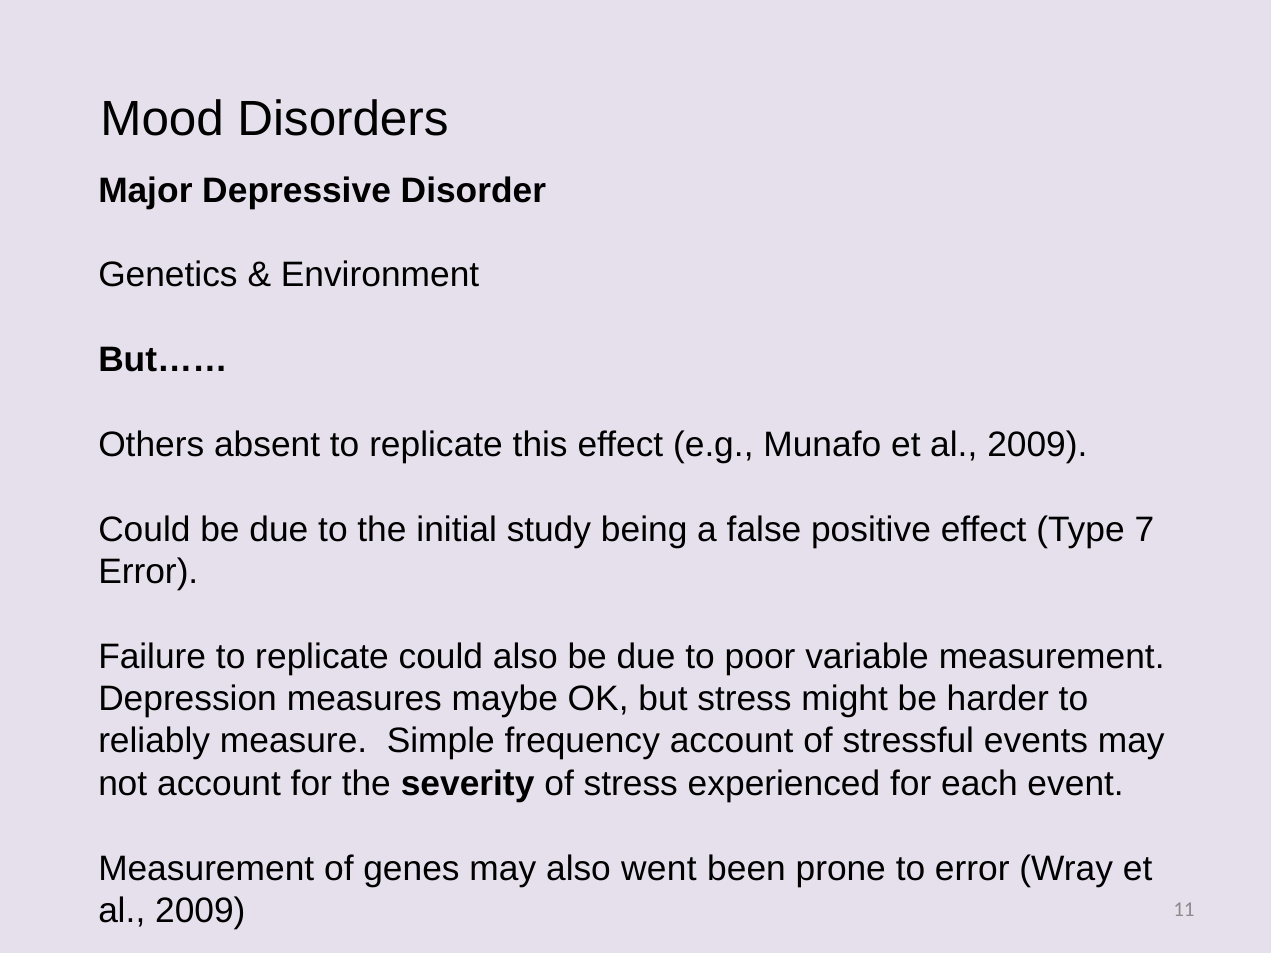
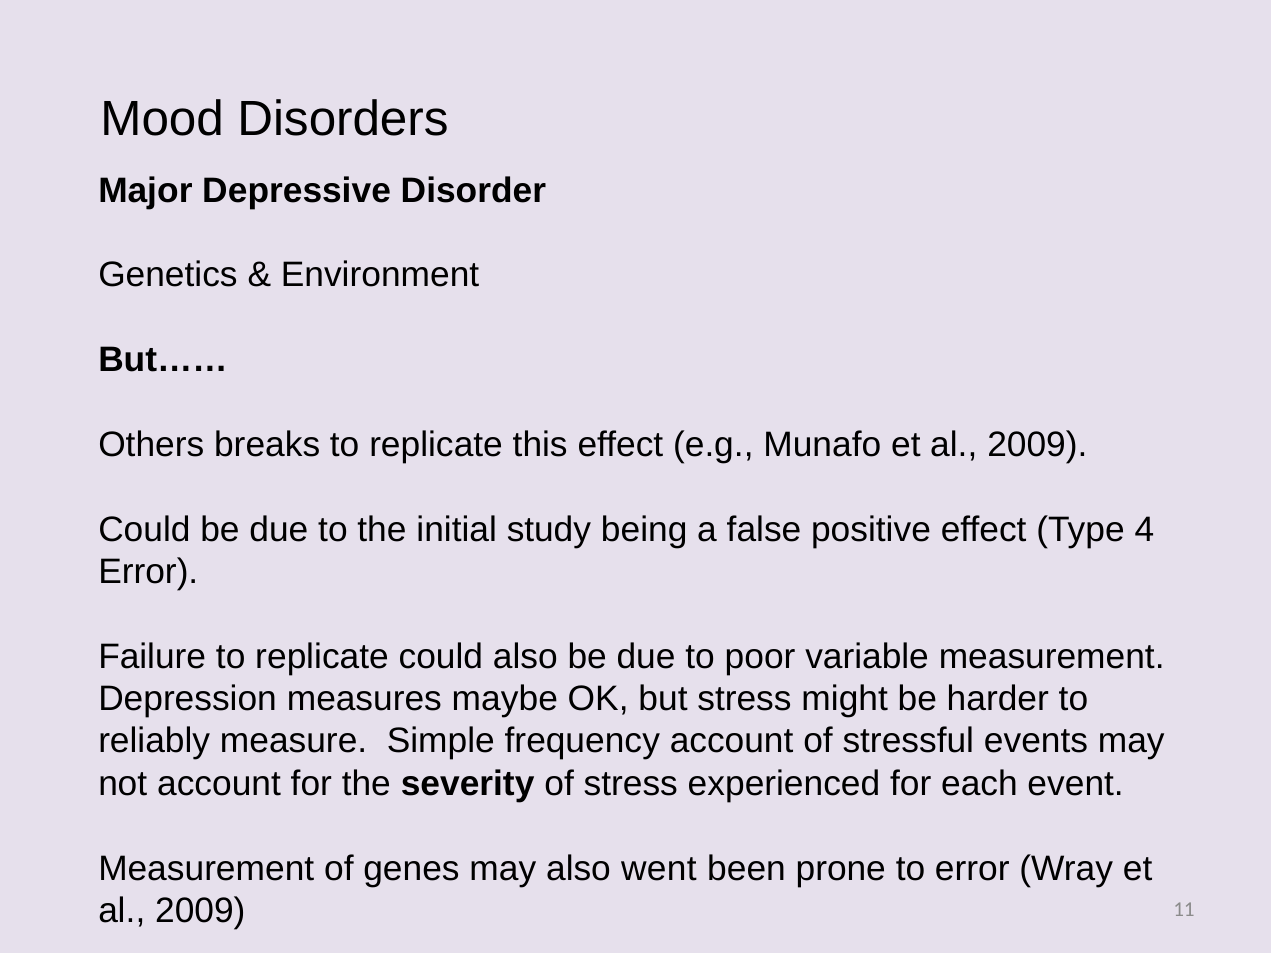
absent: absent -> breaks (267, 445)
7: 7 -> 4 (1144, 530)
